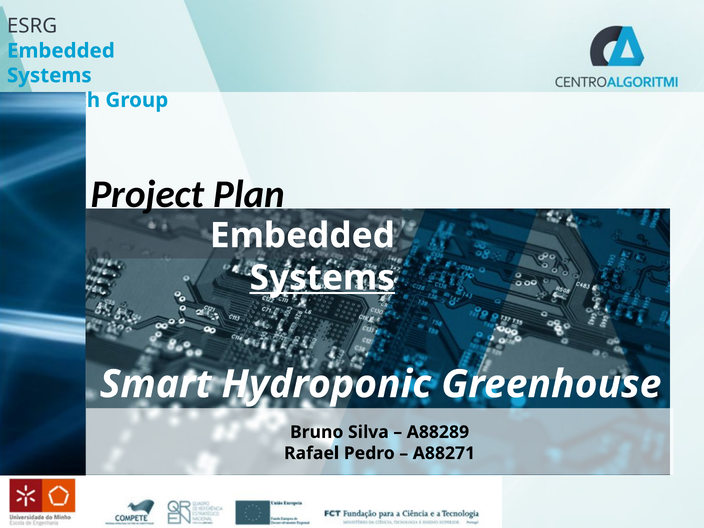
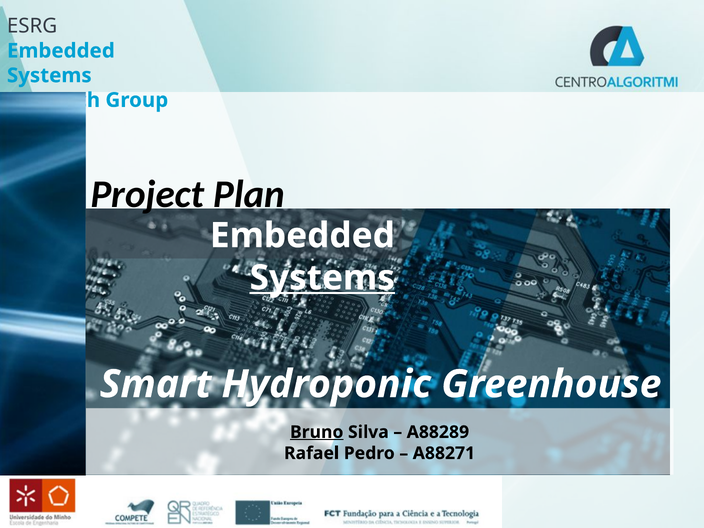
Bruno underline: none -> present (317, 432)
